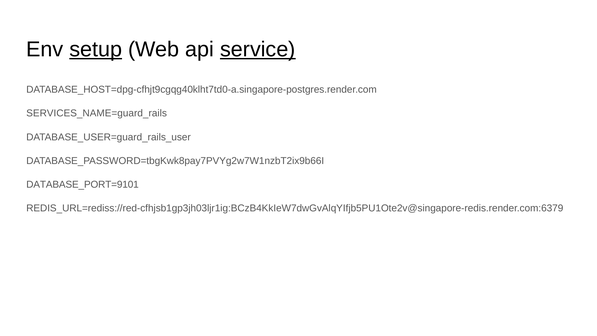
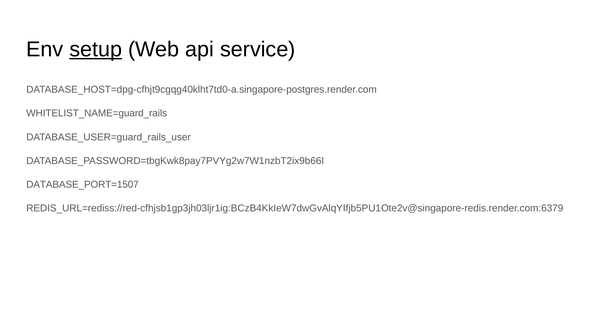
service underline: present -> none (258, 49)
SERVICES_NAME=guard_rails: SERVICES_NAME=guard_rails -> WHITELIST_NAME=guard_rails (97, 113)
DATABASE_PORT=9101: DATABASE_PORT=9101 -> DATABASE_PORT=1507 (83, 184)
